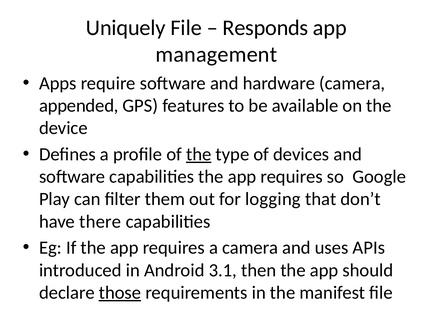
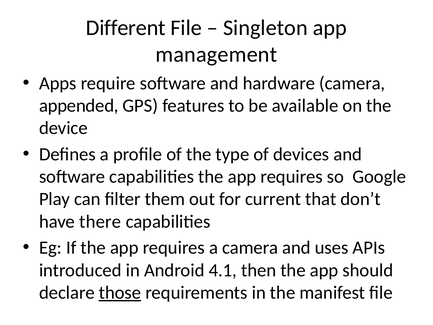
Uniquely: Uniquely -> Different (126, 28)
Responds: Responds -> Singleton (265, 28)
the underline: present -> none (199, 154)
logging: logging -> current (273, 199)
3.1: 3.1 -> 4.1 (223, 270)
